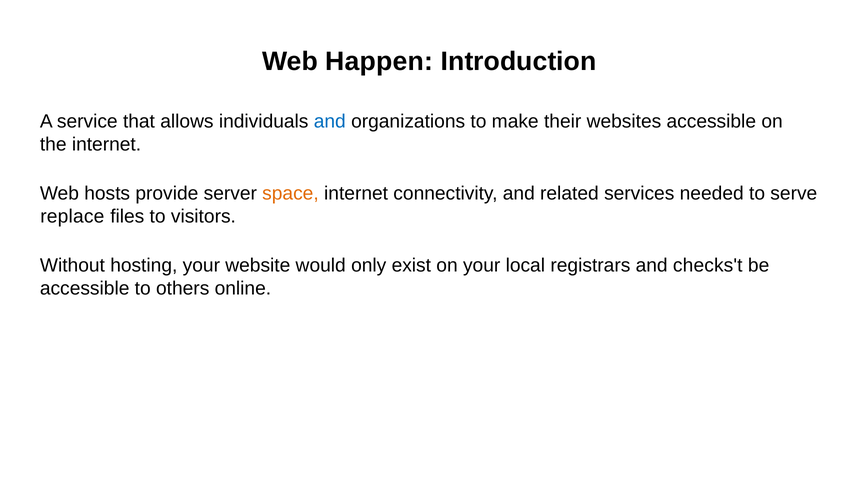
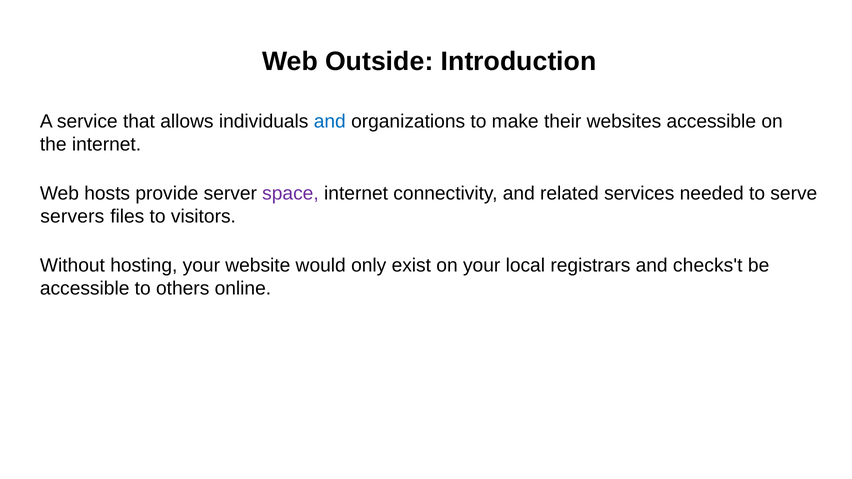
Happen: Happen -> Outside (379, 62)
space colour: orange -> purple (290, 194)
replace: replace -> servers (72, 217)
